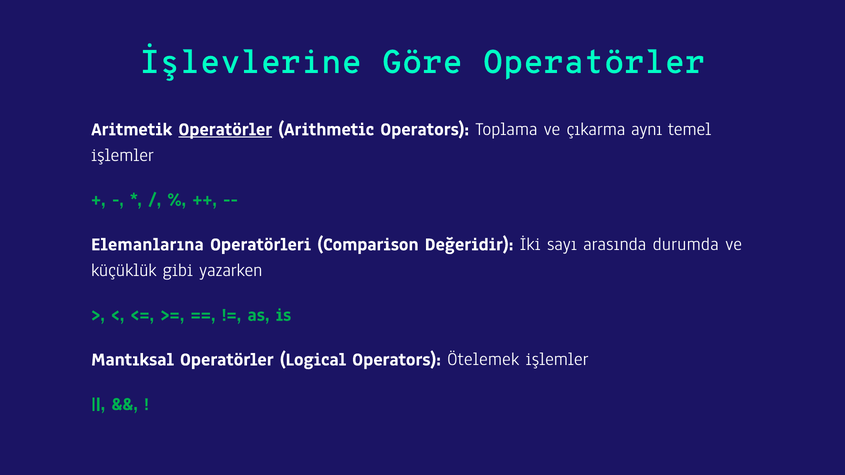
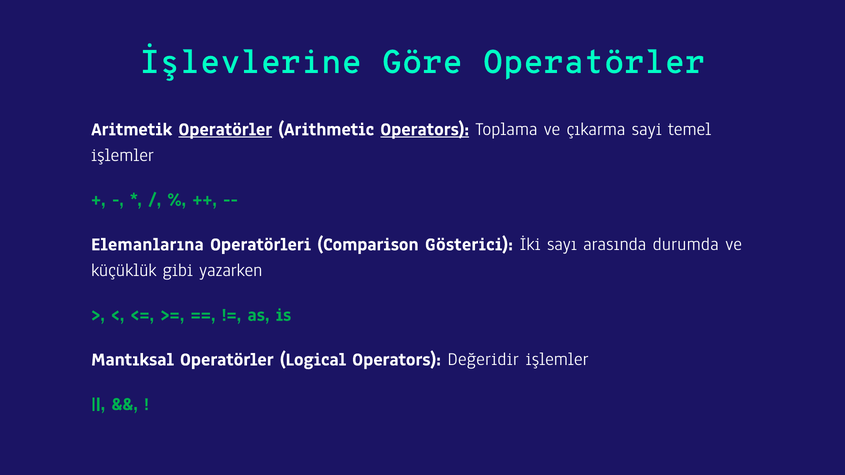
Operators underline: none -> present (425, 129)
aynı: aynı -> sayi (647, 129)
Değeridir: Değeridir -> Gösterici (469, 244)
Ötelemek: Ötelemek -> Değeridir (483, 360)
